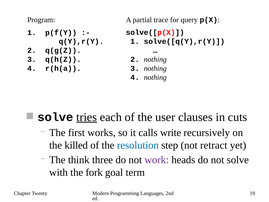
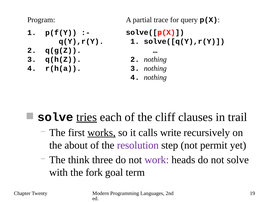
user: user -> cliff (165, 117)
cuts: cuts -> trail (238, 117)
works underline: none -> present (102, 132)
killed: killed -> about (76, 145)
resolution colour: blue -> purple (138, 145)
retract: retract -> permit (214, 145)
